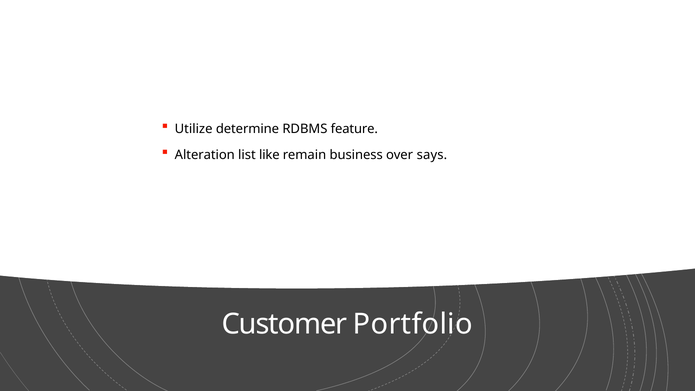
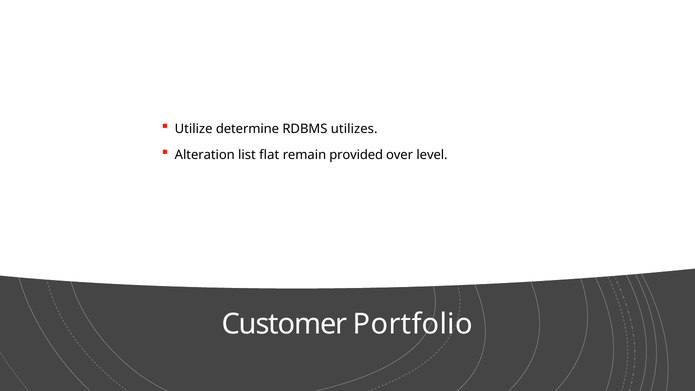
feature: feature -> utilizes (354, 129)
like: like -> flat (269, 155)
business: business -> provided (356, 155)
says: says -> level (432, 155)
